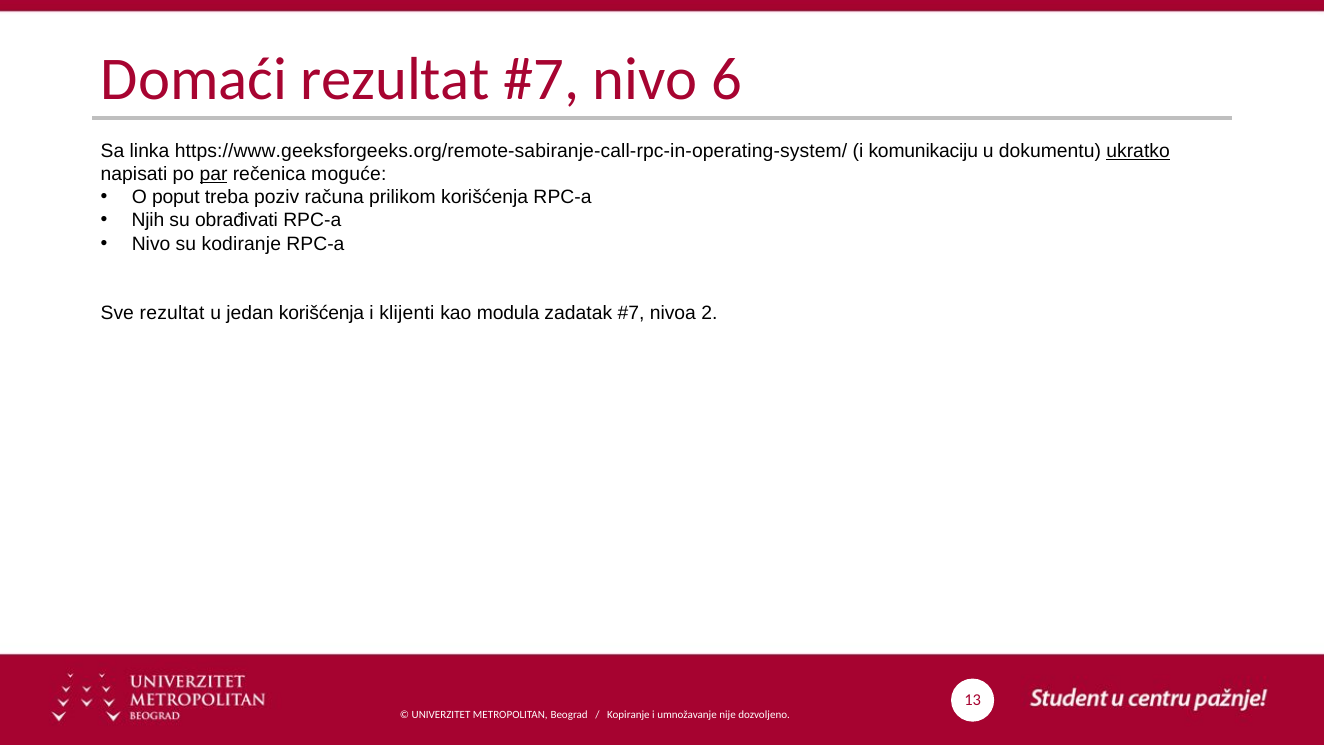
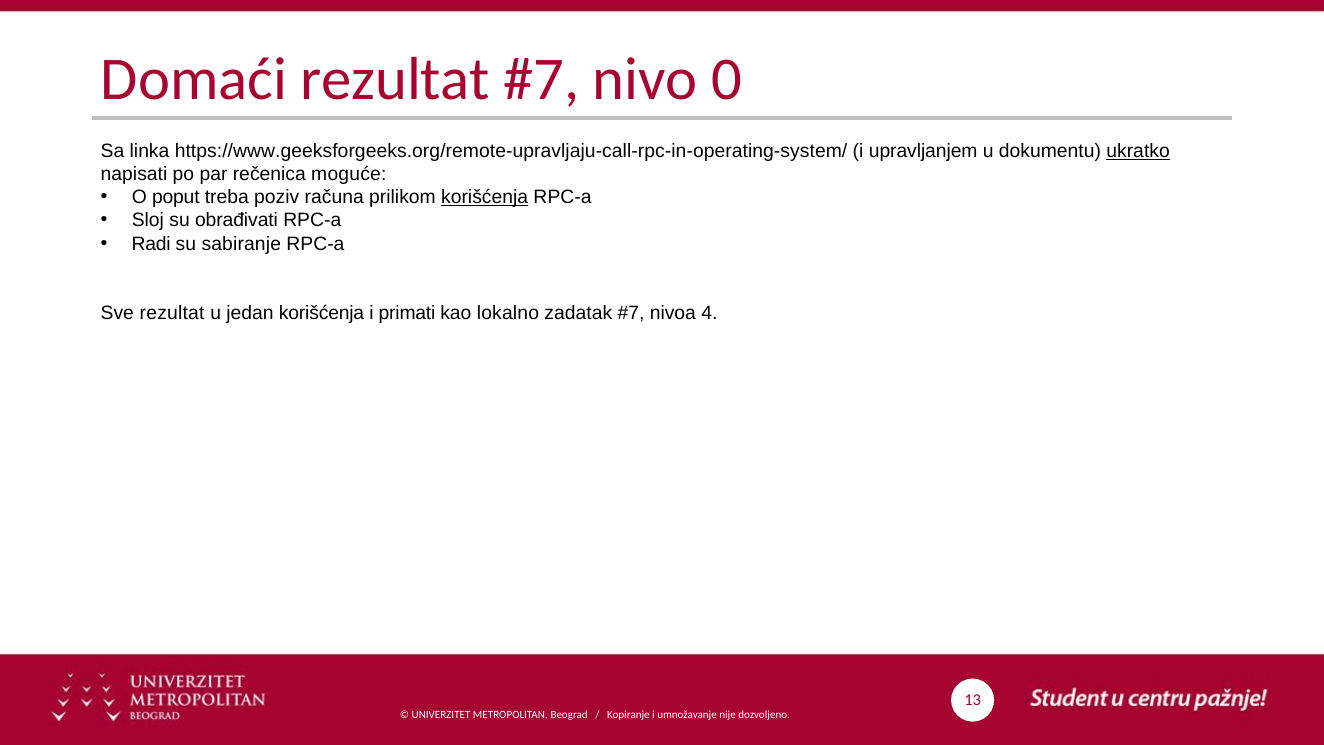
6: 6 -> 0 (727, 79)
https://www.geeksforgeeks.org/remote-sabiranje-call-rpc-in-operating-system/: https://www.geeksforgeeks.org/remote-sabiranje-call-rpc-in-operating-system/ -> https://www.geeksforgeeks.org/remote-upravljaju-call-rpc-in-operating-system/ (511, 151)
komunikaciju: komunikaciju -> upravljanjem (923, 151)
par underline: present -> none (214, 174)
korišćenja underline: none -> present (485, 197)
Njih: Njih -> Sloj (148, 221)
Nivo: Nivo -> Radi (151, 244)
kodiranje: kodiranje -> sabiranje (241, 244)
klijenti: klijenti -> primati (407, 313)
modula: modula -> lokalno (508, 313)
2: 2 -> 4 (709, 313)
